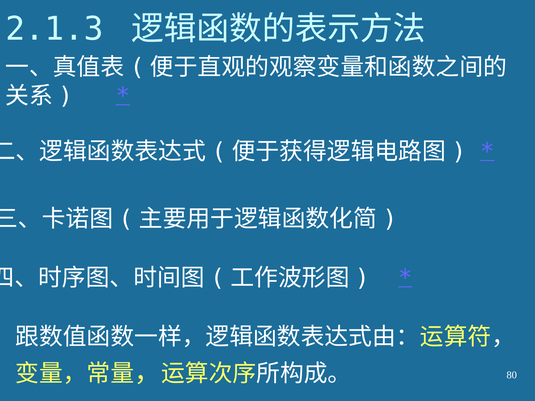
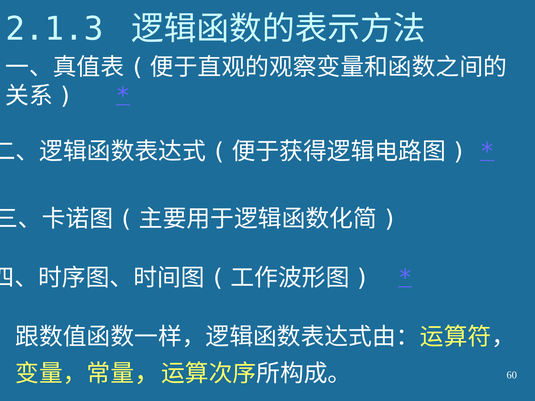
80: 80 -> 60 (512, 375)
